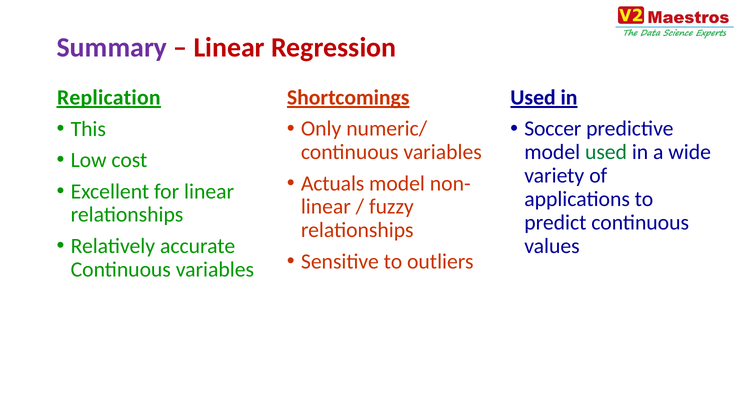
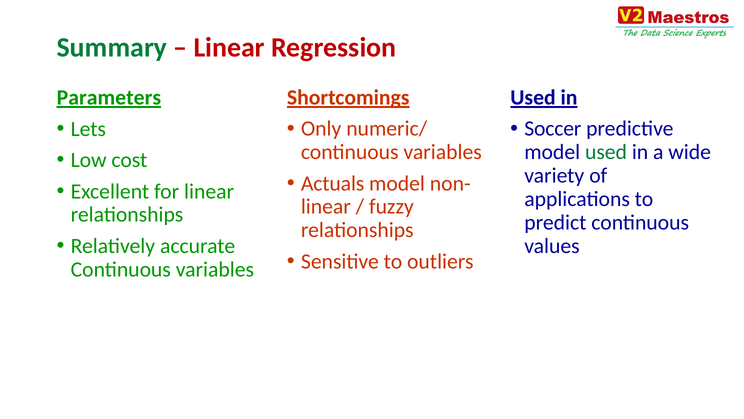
Summary colour: purple -> green (112, 47)
Replication: Replication -> Parameters (109, 98)
This: This -> Lets (88, 129)
